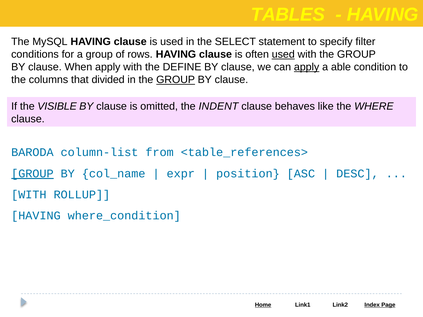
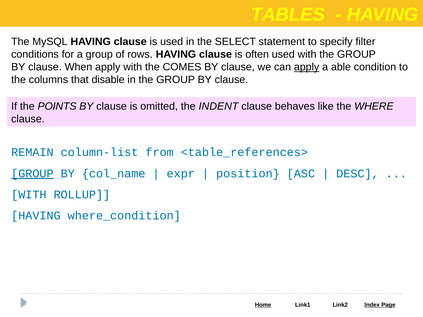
used underline: present -> none (283, 54)
DEFINE: DEFINE -> COMES (182, 67)
divided: divided -> disable (108, 80)
GROUP underline: present -> none (176, 80)
VISIBLE: VISIBLE -> POINTS (57, 106)
BARODA: BARODA -> REMAIN (32, 152)
